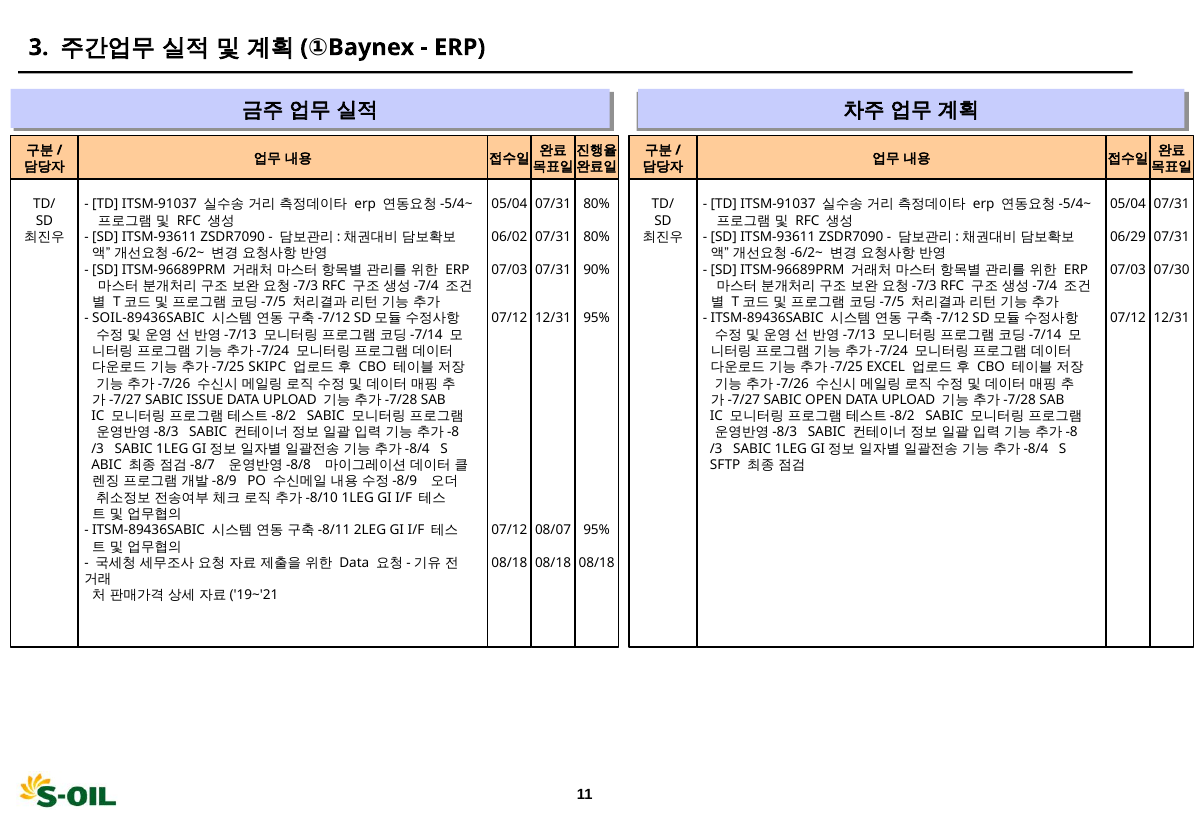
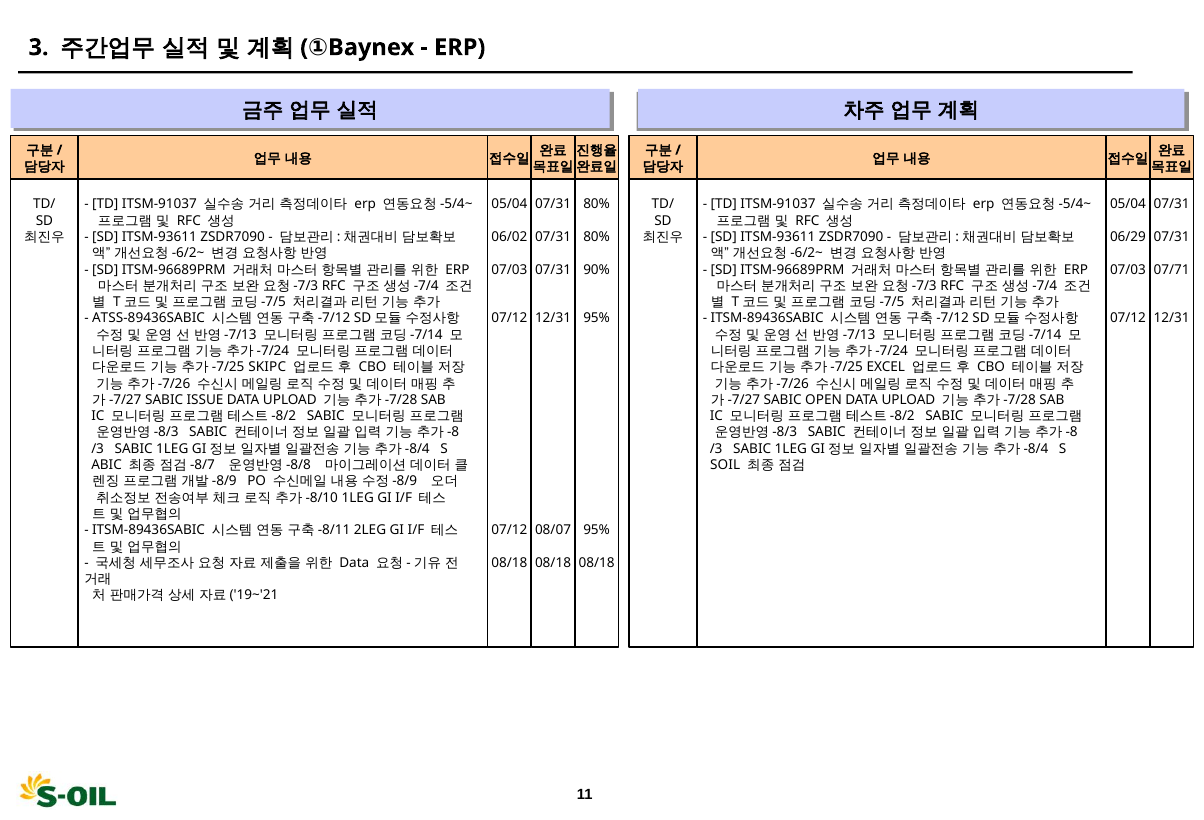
07/30: 07/30 -> 07/71 (1172, 270)
SOIL-89436SABIC: SOIL-89436SABIC -> ATSS-89436SABIC (149, 319)
SFTP: SFTP -> SOIL (725, 465)
